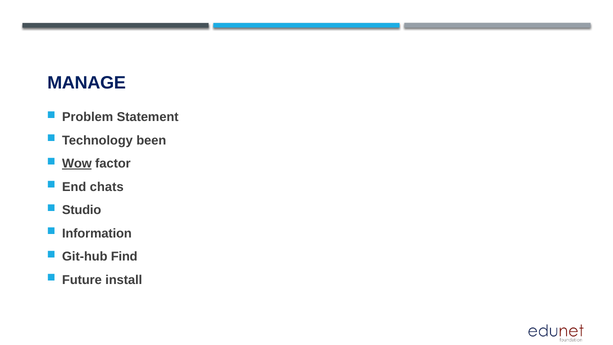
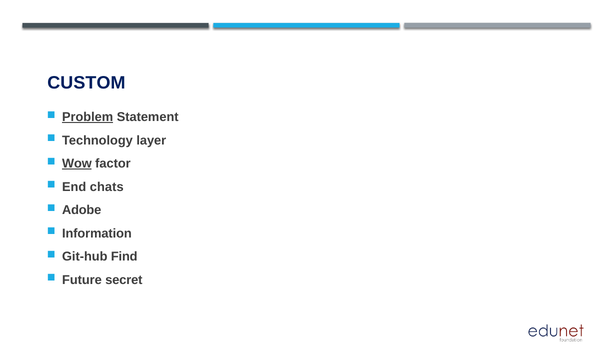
MANAGE: MANAGE -> CUSTOM (86, 83)
Problem underline: none -> present (88, 117)
been: been -> layer (151, 140)
Studio: Studio -> Adobe (82, 210)
install: install -> secret (124, 280)
